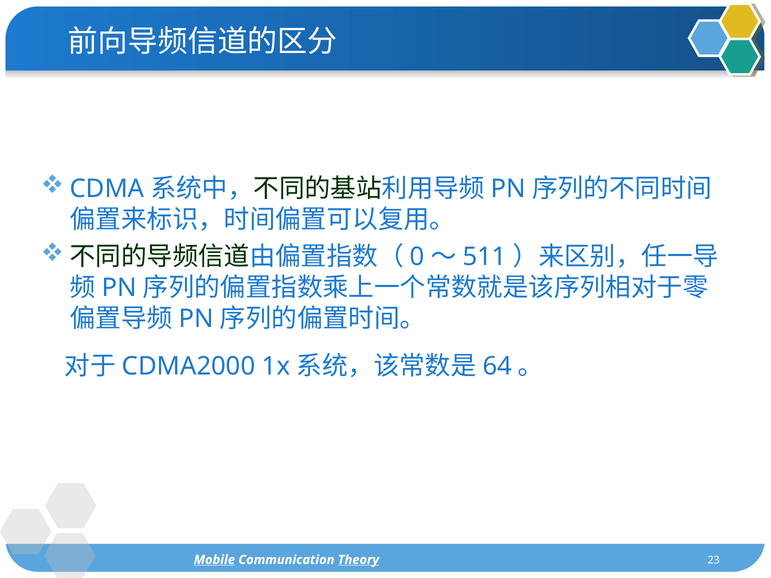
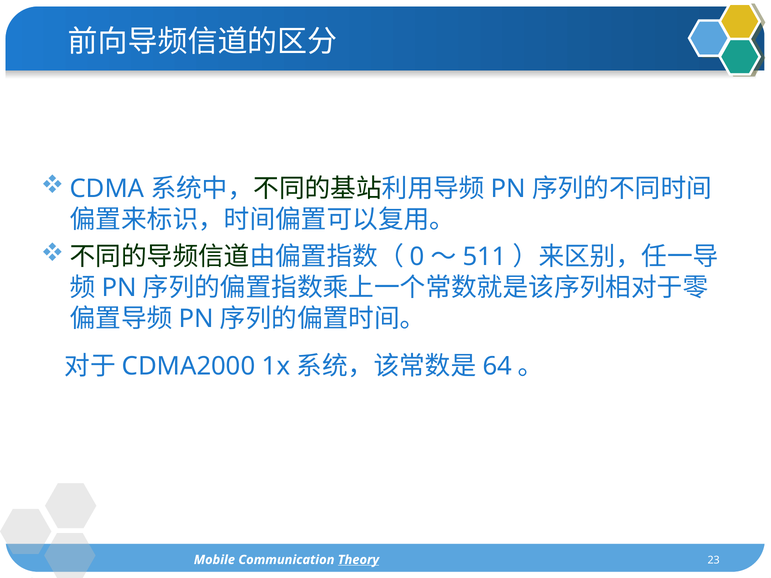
Mobile underline: present -> none (214, 560)
